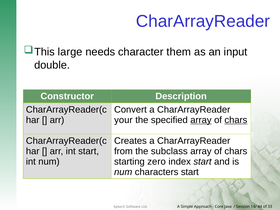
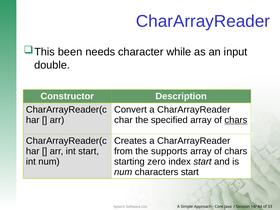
large: large -> been (70, 52)
them: them -> while (179, 52)
your: your -> char (123, 120)
array underline: present -> none (201, 120)
subclass: subclass -> supports (169, 151)
